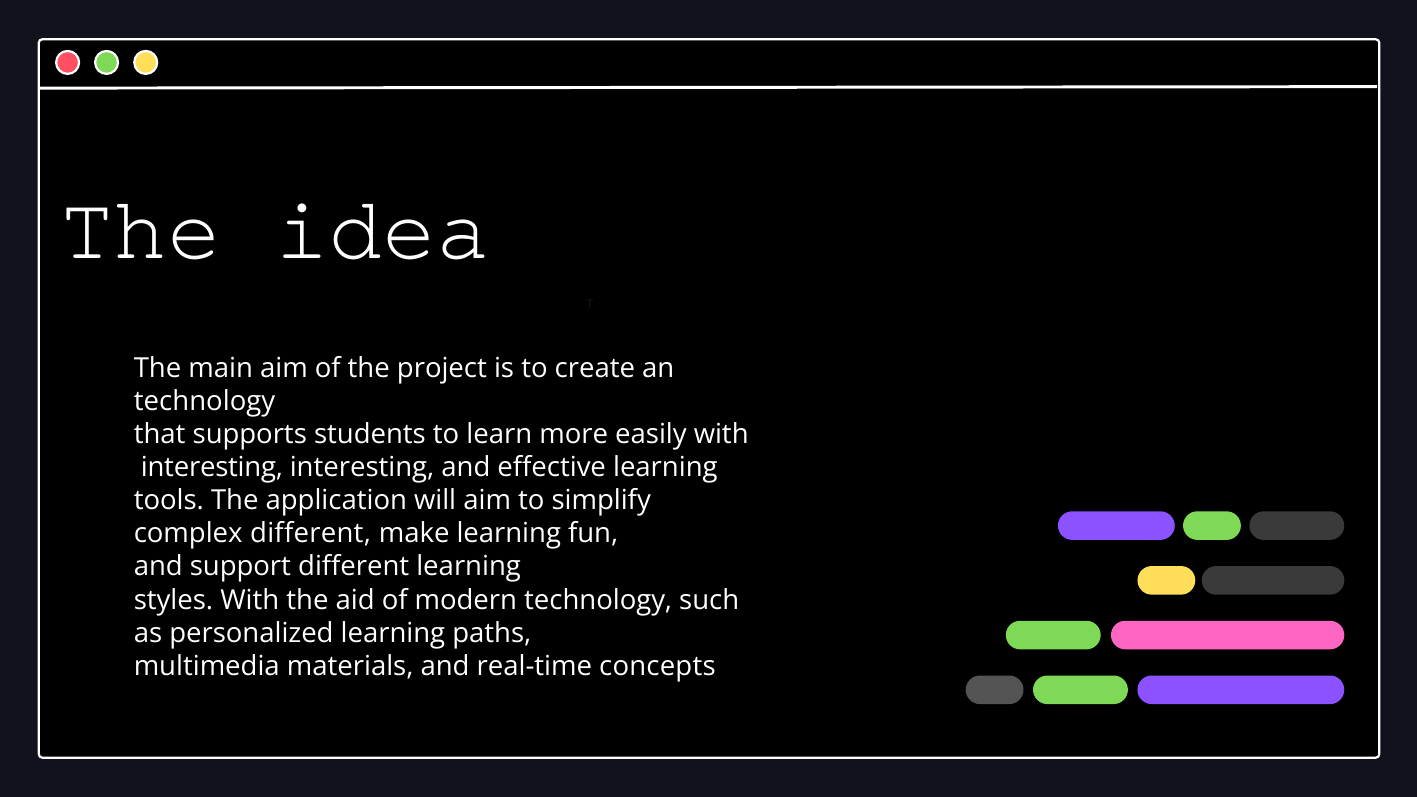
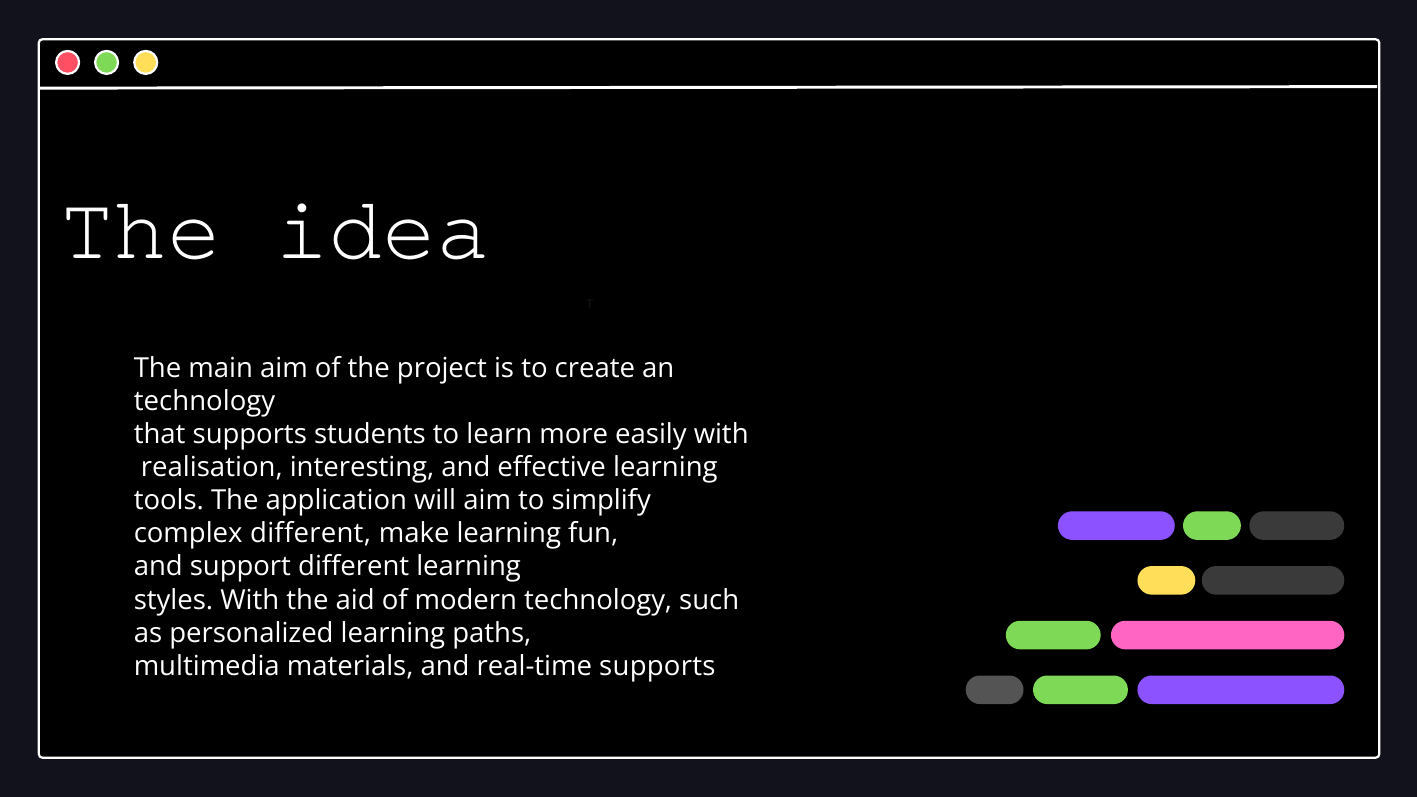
interesting: interesting -> realisation (212, 468)
real-time concepts: concepts -> supports (657, 666)
